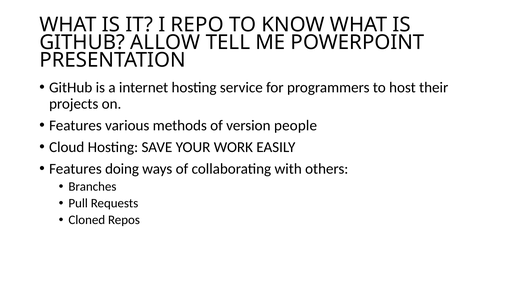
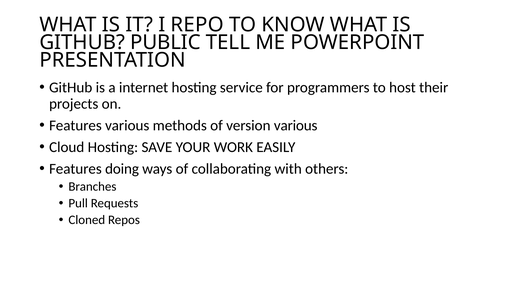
ALLOW: ALLOW -> PUBLIC (165, 42)
version people: people -> various (296, 125)
